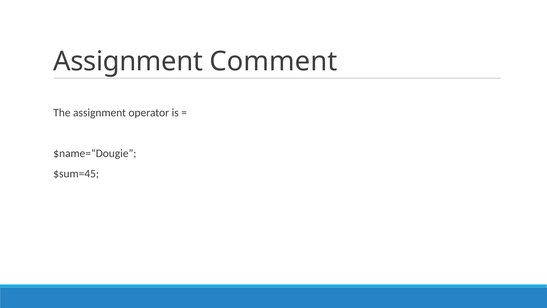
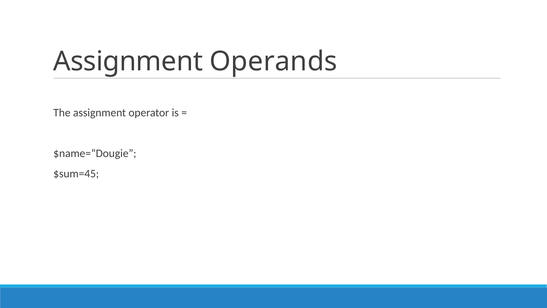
Comment: Comment -> Operands (273, 61)
